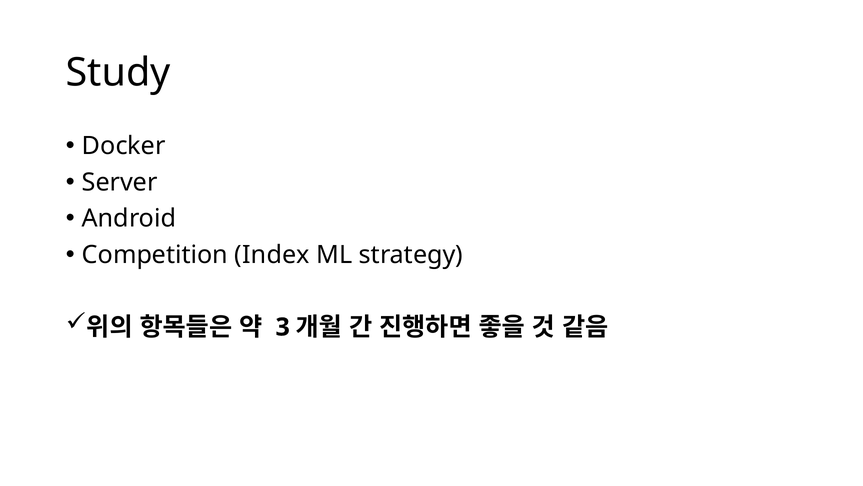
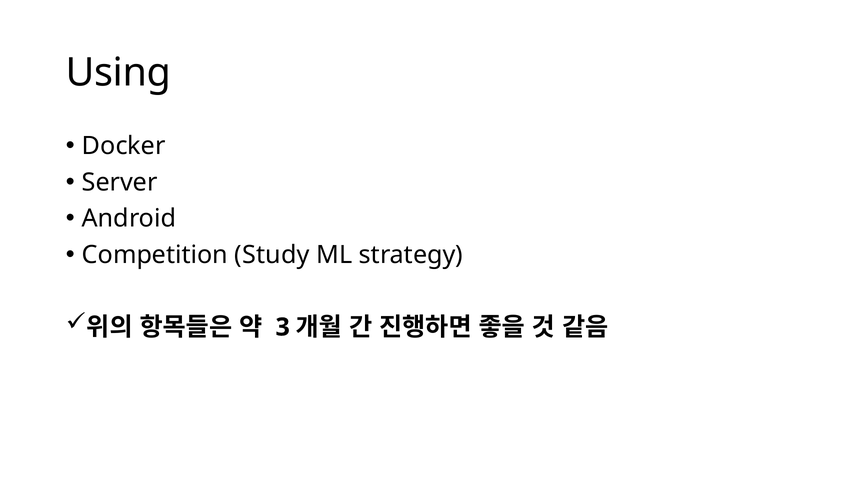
Study: Study -> Using (118, 72)
Index: Index -> Study (272, 254)
